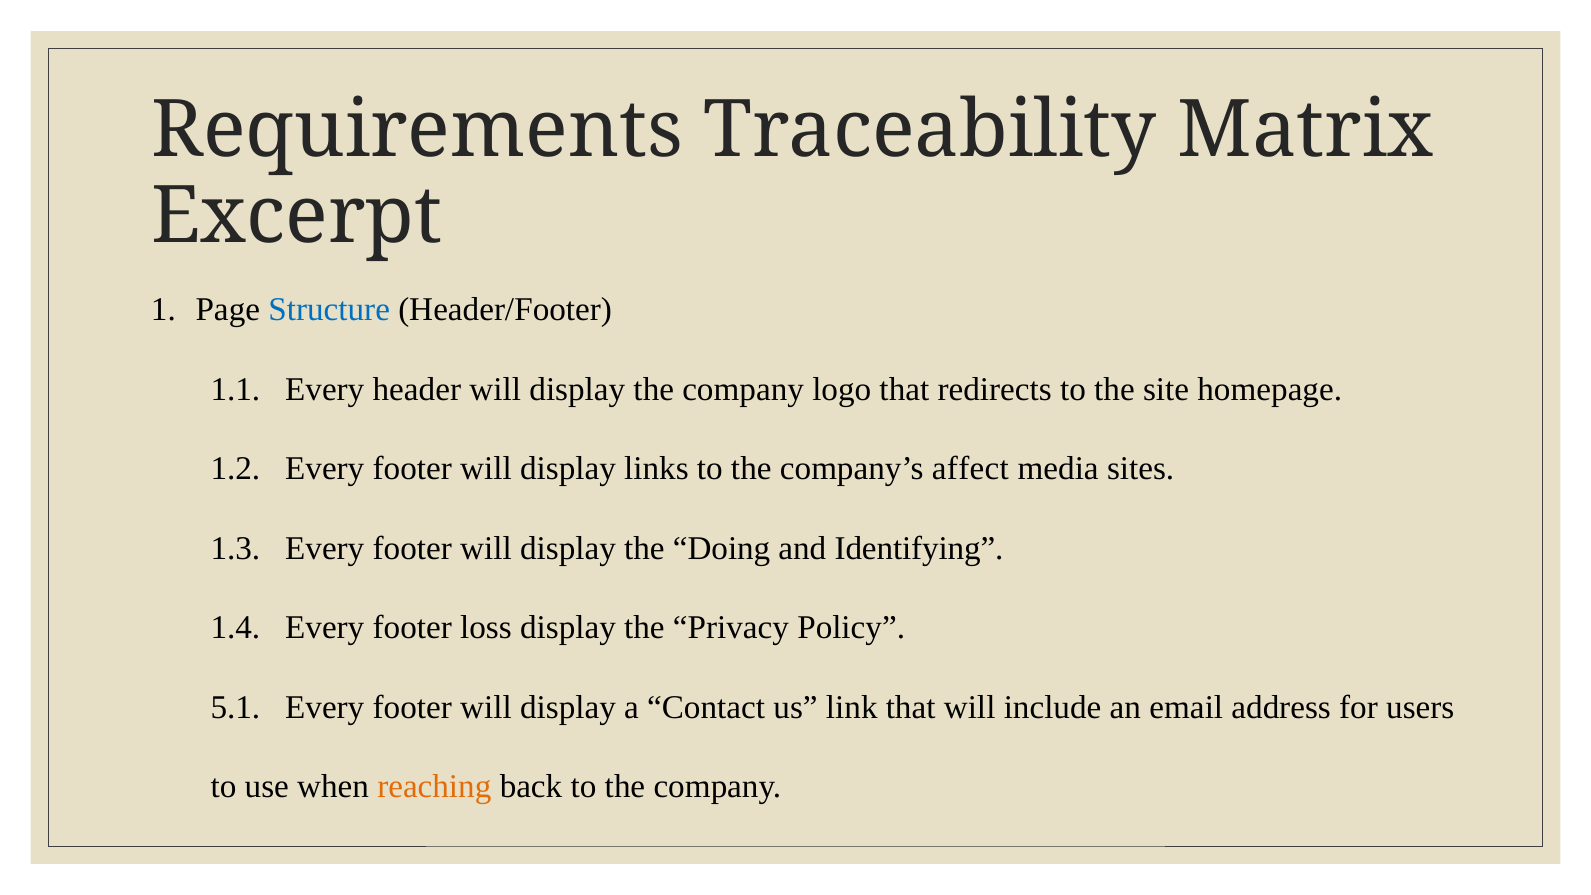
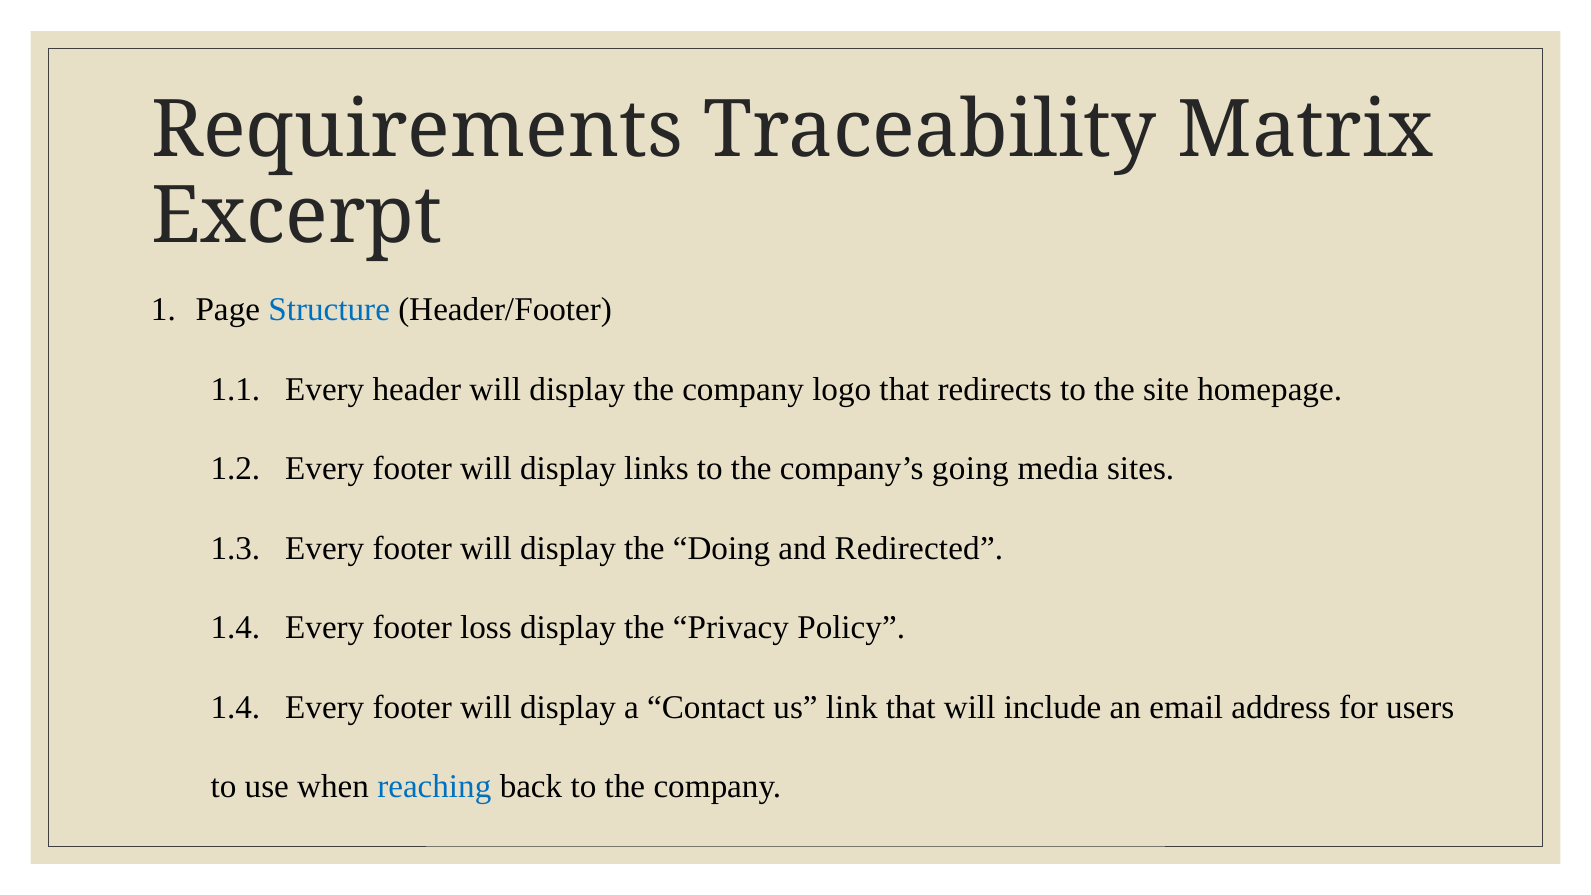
affect: affect -> going (970, 469)
Identifying: Identifying -> Redirected (919, 548)
5.1: 5.1 -> 1.4 (235, 707)
reaching colour: orange -> blue (434, 787)
